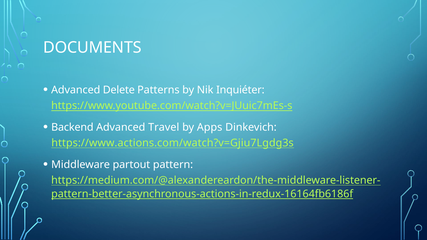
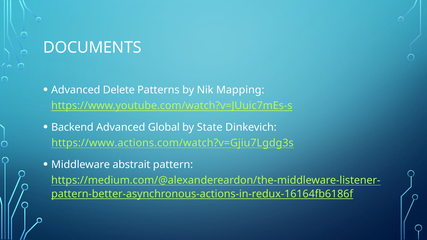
Inquiéter: Inquiéter -> Mapping (240, 90)
Travel: Travel -> Global (164, 127)
Apps: Apps -> State (210, 127)
partout: partout -> abstrait (131, 165)
